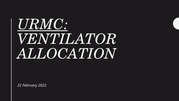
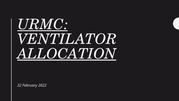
ALLOCATION underline: none -> present (67, 54)
